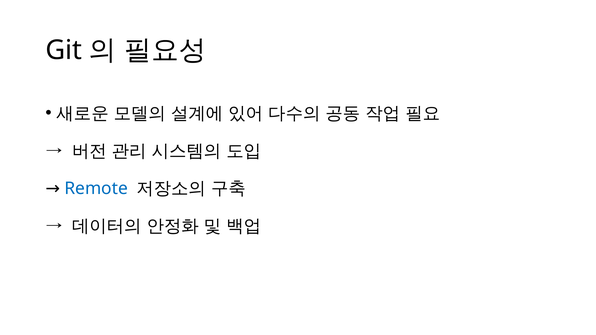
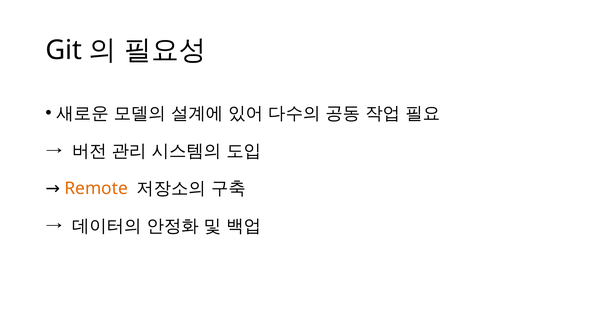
Remote colour: blue -> orange (96, 189)
